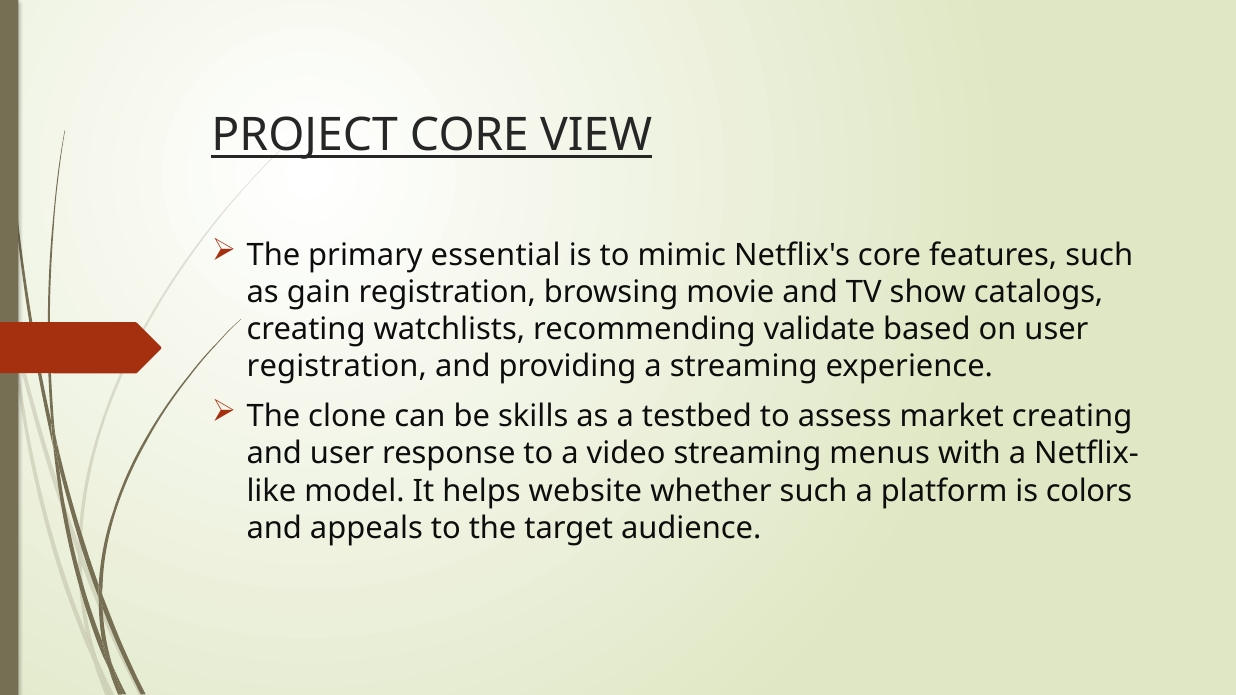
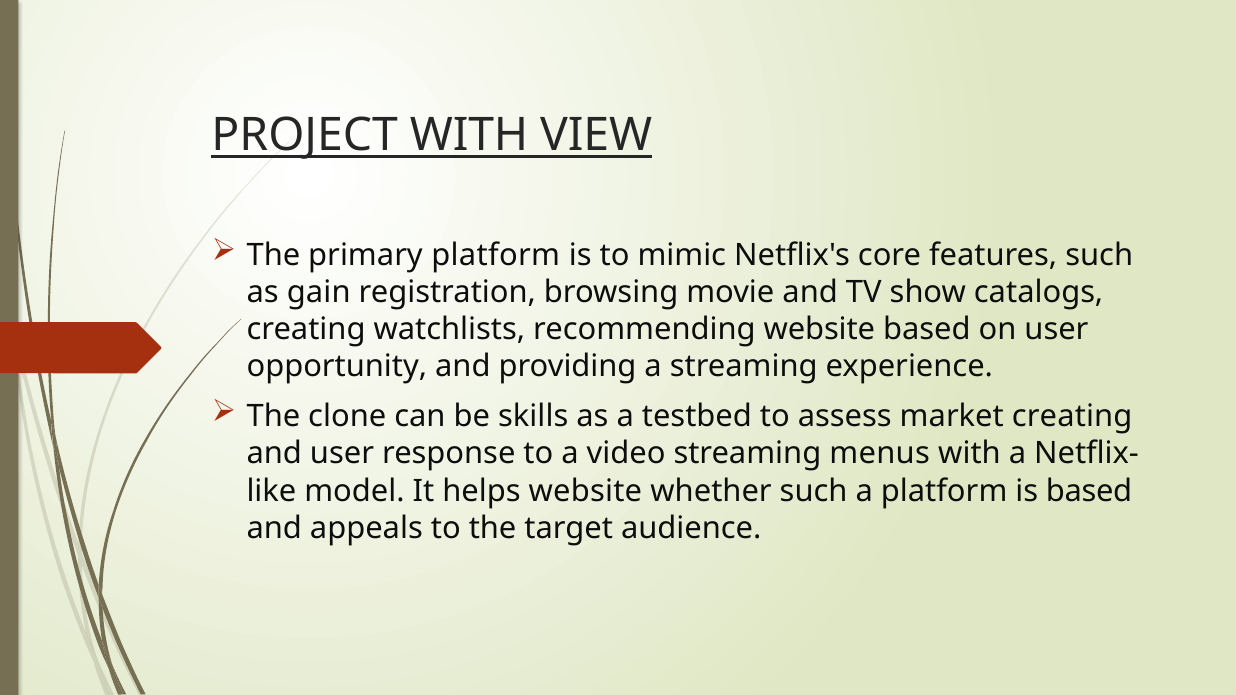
PROJECT CORE: CORE -> WITH (469, 136)
primary essential: essential -> platform (496, 256)
recommending validate: validate -> website (819, 330)
registration: registration -> opportunity (337, 367)
is colors: colors -> based (1089, 491)
